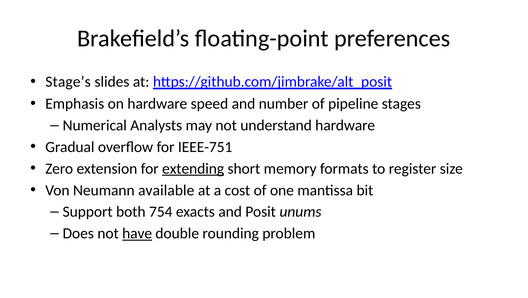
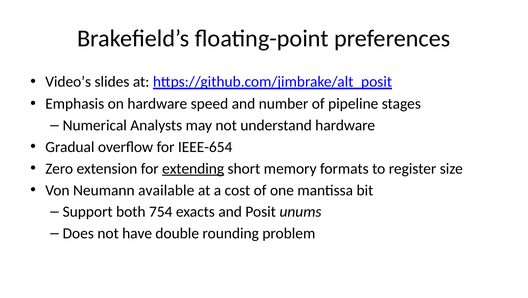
Stage’s: Stage’s -> Video’s (68, 82)
IEEE-751: IEEE-751 -> IEEE-654 (205, 147)
have underline: present -> none (137, 233)
